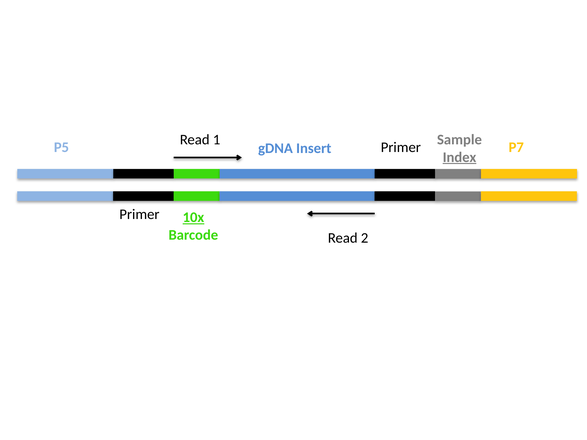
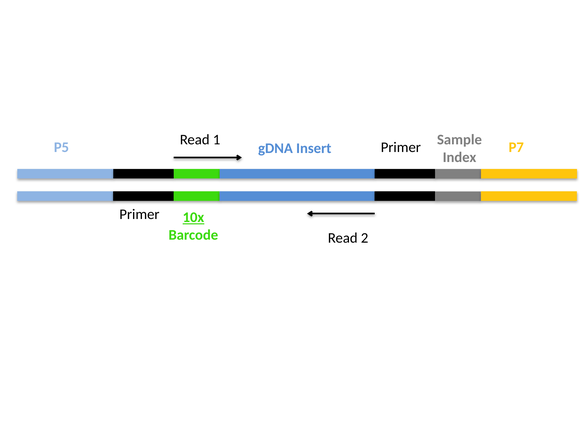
Index underline: present -> none (460, 157)
